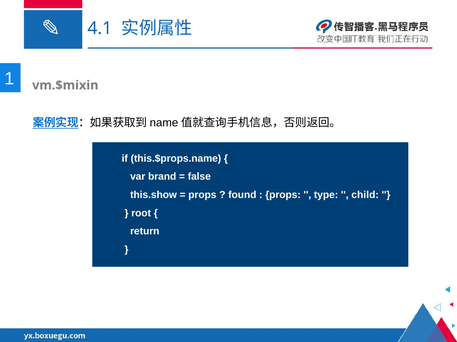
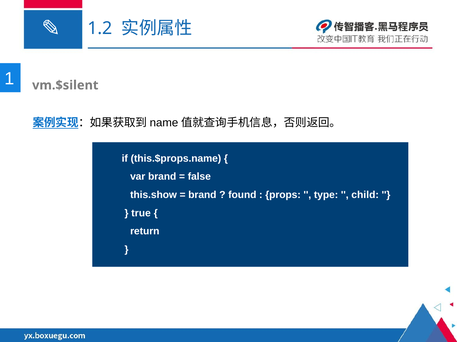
4.1: 4.1 -> 1.2 (100, 28)
vm.$mixin: vm.$mixin -> vm.$silent (65, 85)
props: props -> brand (202, 195)
root: root -> true (141, 214)
